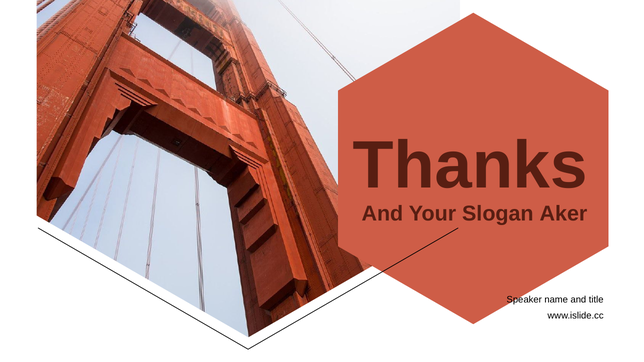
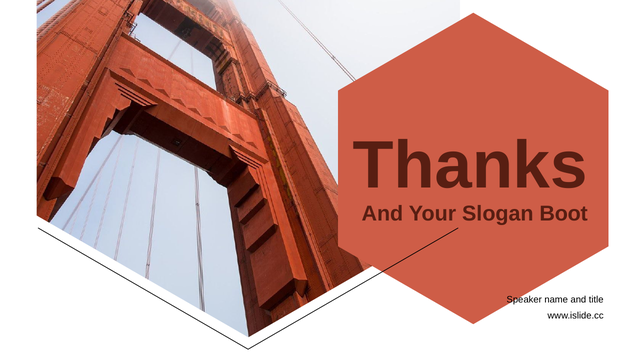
Slogan Aker: Aker -> Boot (564, 214)
